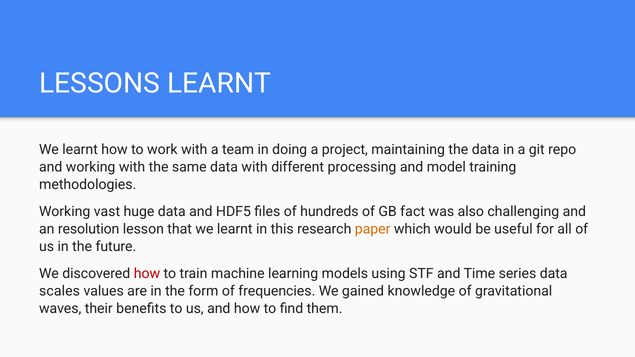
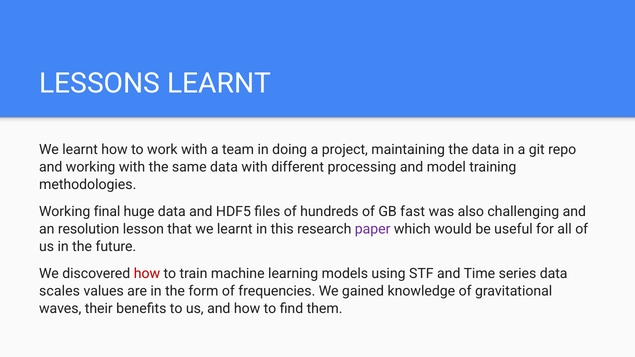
vast: vast -> final (107, 212)
fact: fact -> fast (413, 212)
paper colour: orange -> purple (373, 229)
